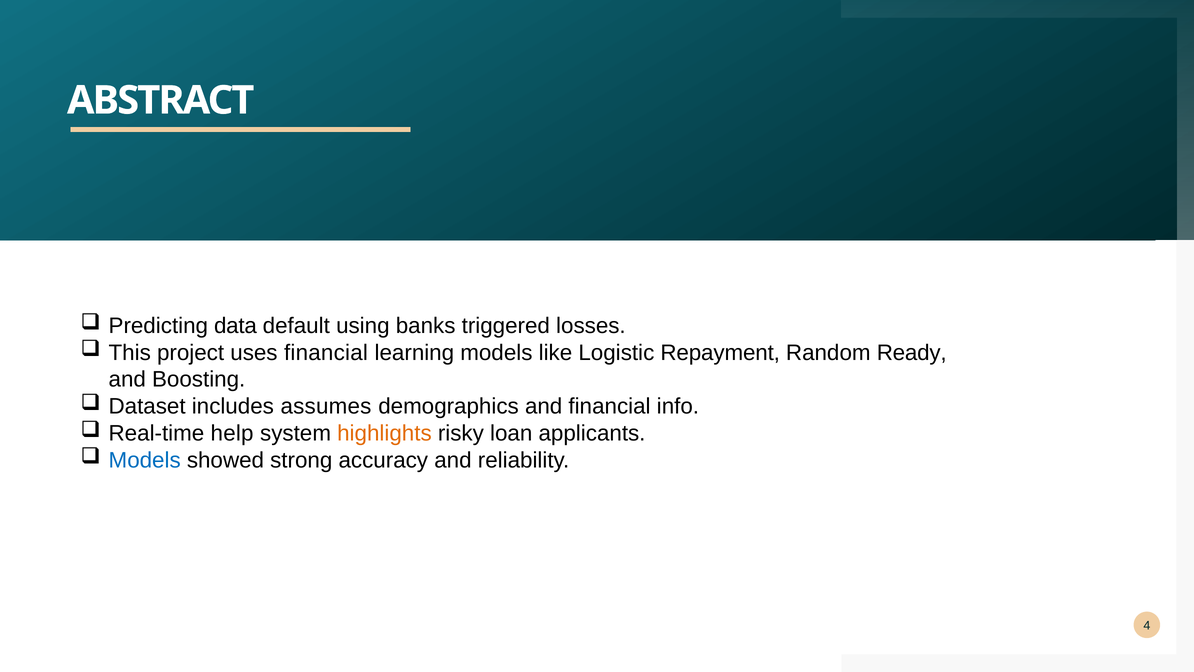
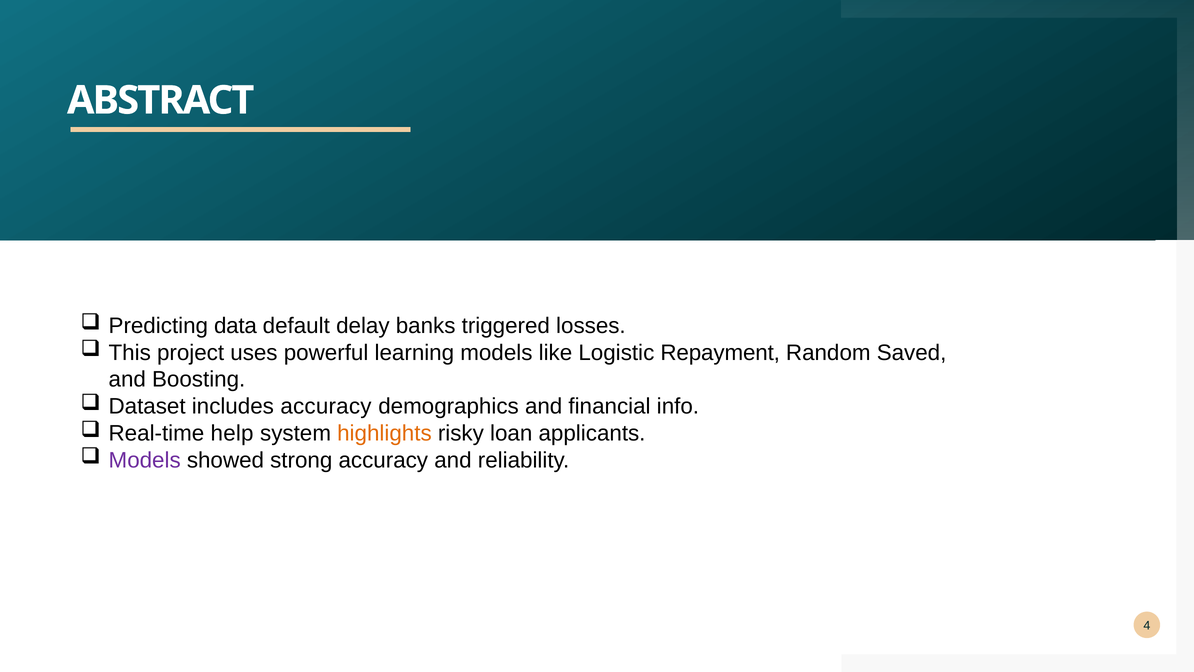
using: using -> delay (363, 326)
uses financial: financial -> powerful (326, 353)
Ready: Ready -> Saved (912, 353)
includes assumes: assumes -> accuracy (326, 406)
Models colour: blue -> purple (145, 460)
